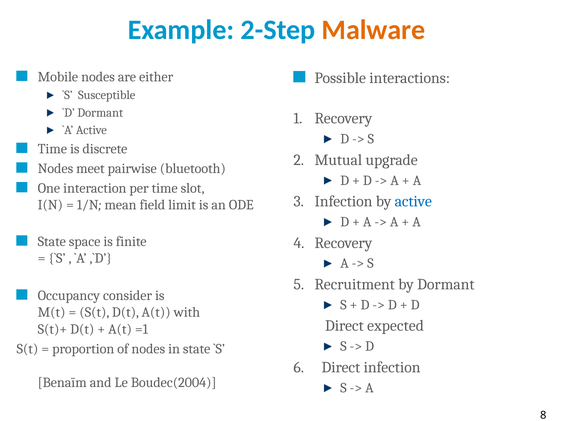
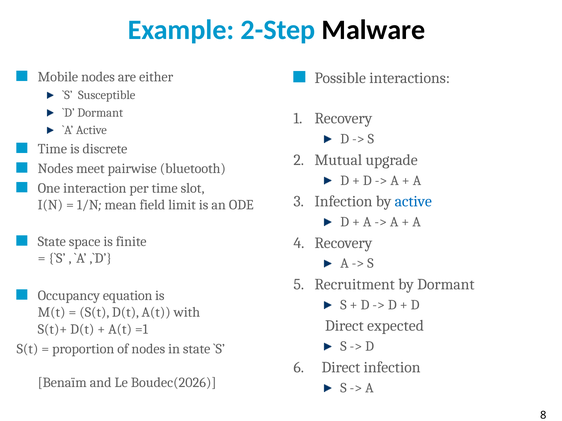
Malware colour: orange -> black (373, 30)
consider: consider -> equation (128, 296)
Boudec(2004: Boudec(2004 -> Boudec(2026 (174, 383)
